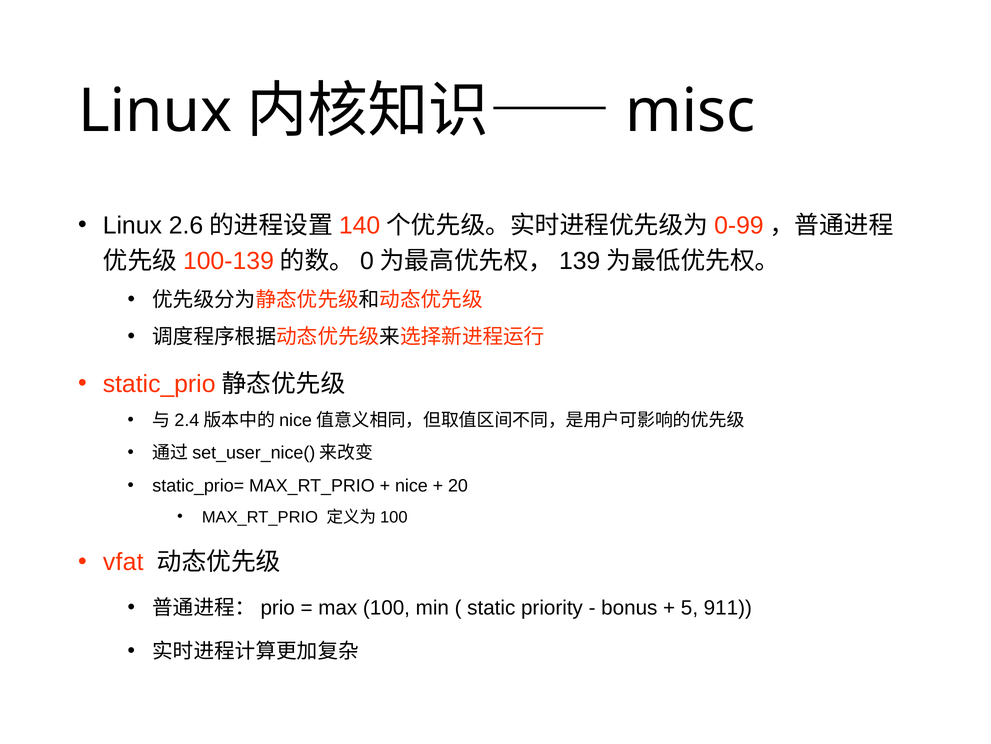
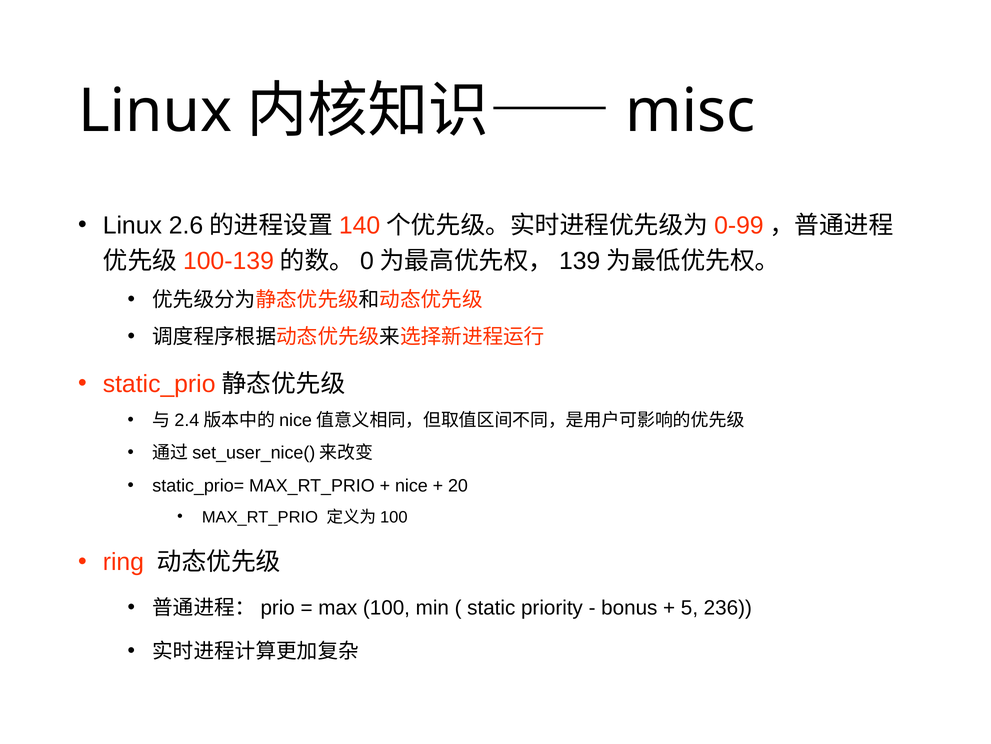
vfat: vfat -> ring (123, 562)
911: 911 -> 236 (728, 607)
